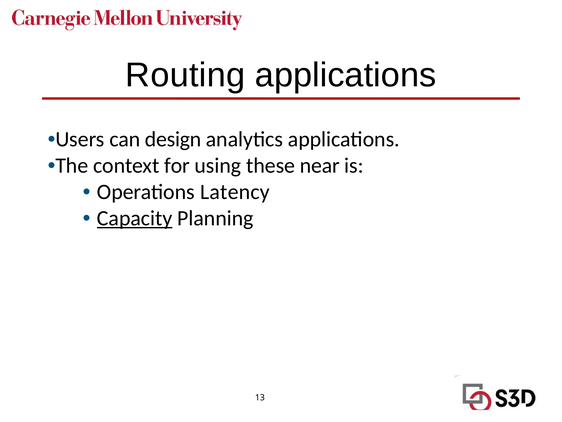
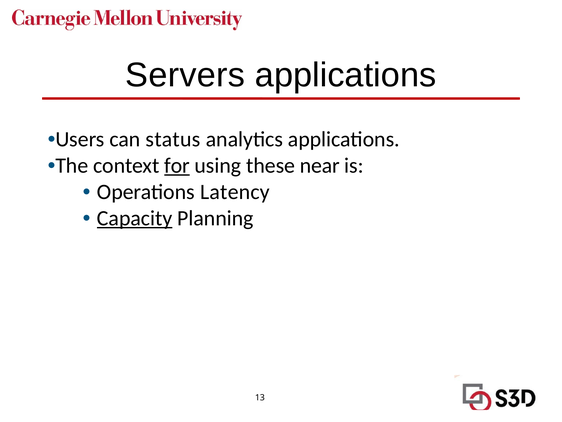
Routing: Routing -> Servers (185, 75)
design: design -> status (173, 139)
for underline: none -> present (177, 165)
